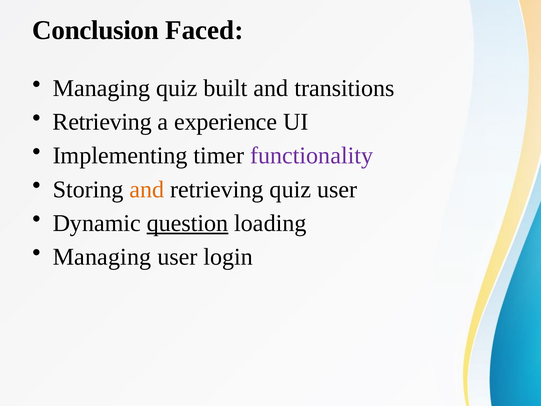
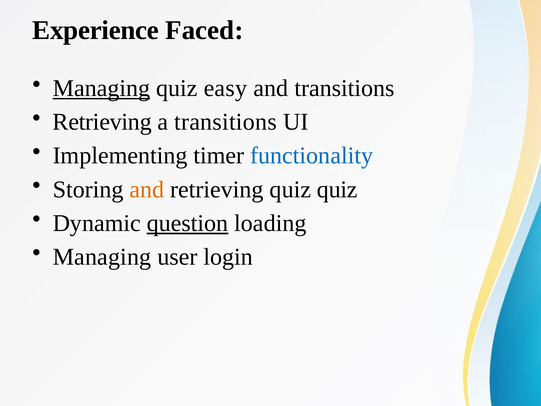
Conclusion: Conclusion -> Experience (96, 30)
Managing underline: none -> present (101, 88)
built: built -> easy (225, 88)
a experience: experience -> transitions (225, 122)
functionality colour: purple -> blue (312, 156)
quiz user: user -> quiz (337, 189)
